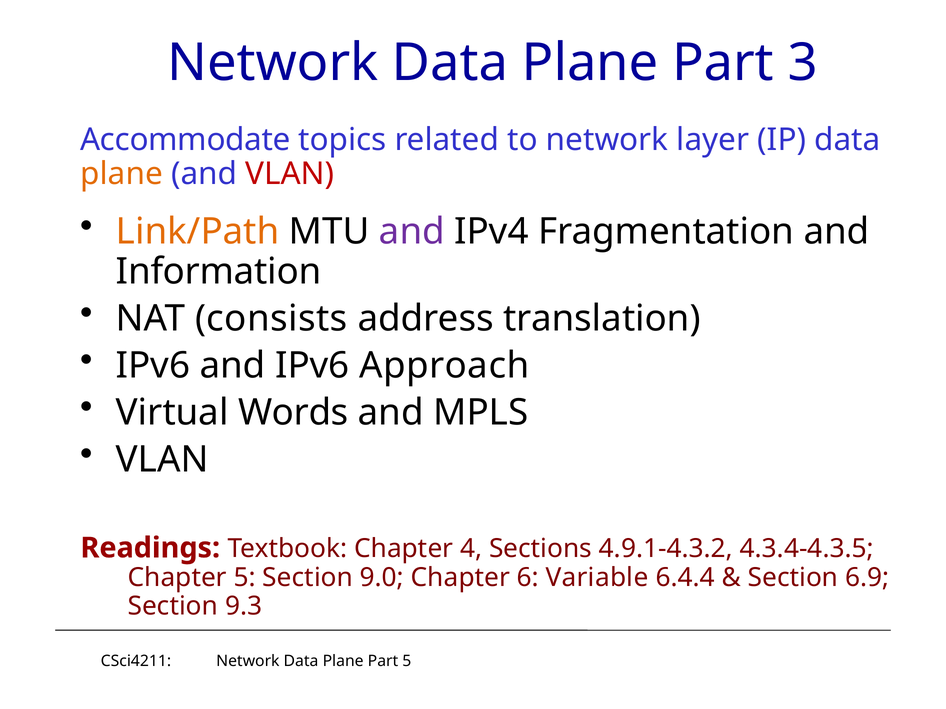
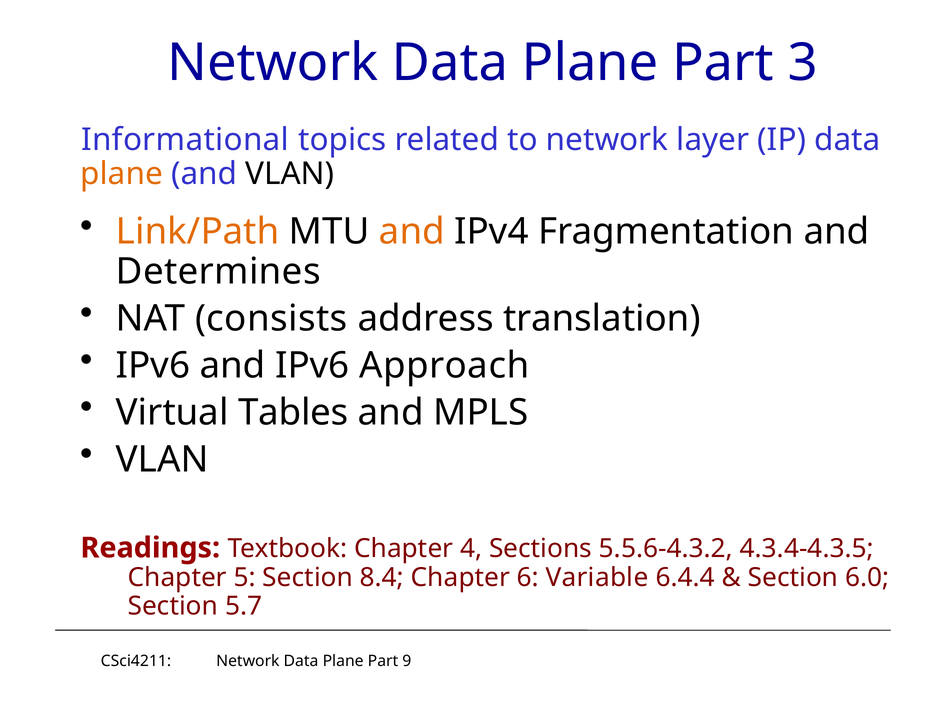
Accommodate: Accommodate -> Informational (185, 140)
VLAN colour: red -> black (290, 174)
and colour: purple -> orange (412, 232)
Information: Information -> Determines (218, 272)
Words: Words -> Tables (293, 413)
4.9.1-4.3.2: 4.9.1-4.3.2 -> 5.5.6-4.3.2 (666, 549)
9.0: 9.0 -> 8.4 (382, 578)
6.9: 6.9 -> 6.0 (867, 578)
9.3: 9.3 -> 5.7 (244, 606)
Part 5: 5 -> 9 (407, 662)
